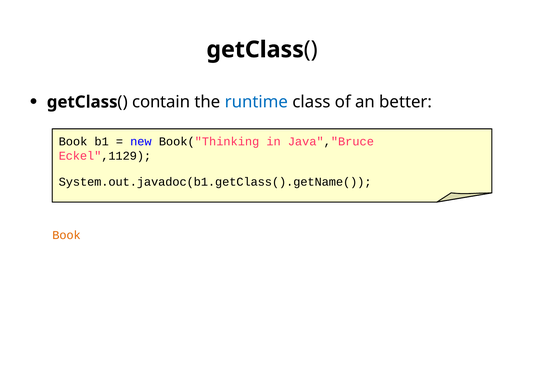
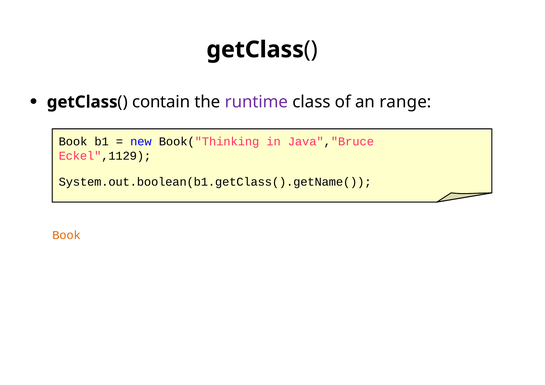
runtime colour: blue -> purple (256, 102)
better: better -> range (406, 102)
System.out.javadoc(b1.getClass().getName(: System.out.javadoc(b1.getClass().getName( -> System.out.boolean(b1.getClass().getName( (215, 182)
